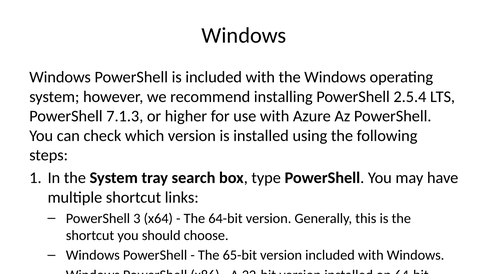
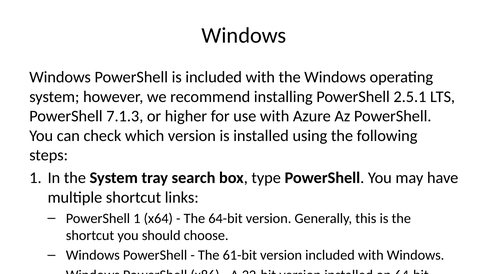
2.5.4: 2.5.4 -> 2.5.1 (410, 97)
PowerShell 3: 3 -> 1 (137, 219)
65-bit: 65-bit -> 61-bit (240, 256)
